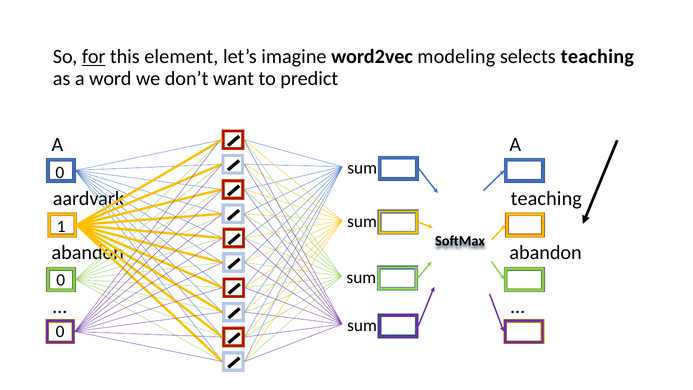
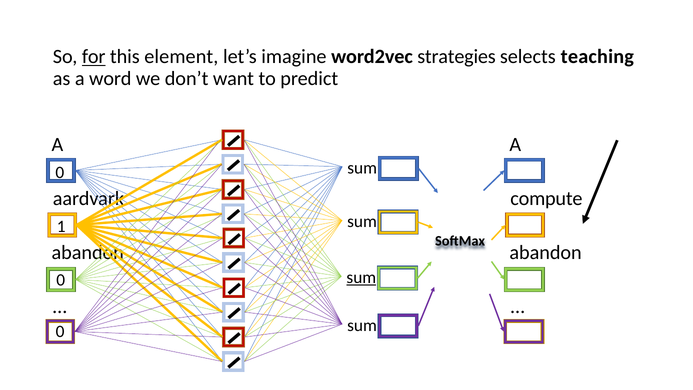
modeling: modeling -> strategies (456, 57)
teaching: teaching -> compute (546, 199)
sum underline: none -> present (361, 278)
